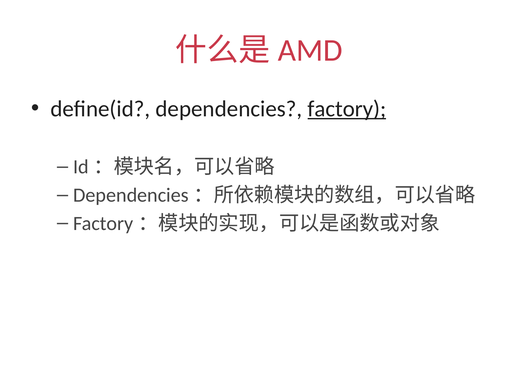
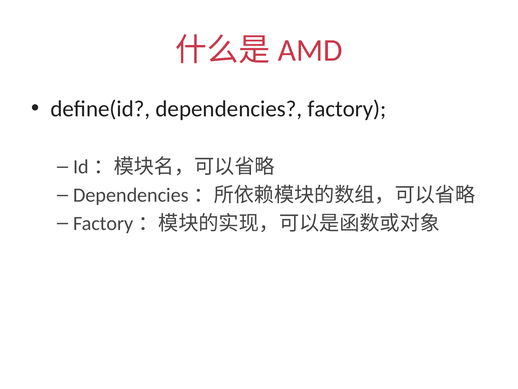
factory underline: present -> none (347, 109)
